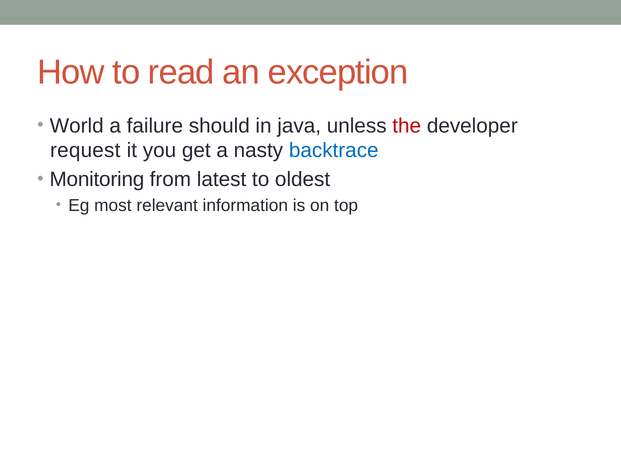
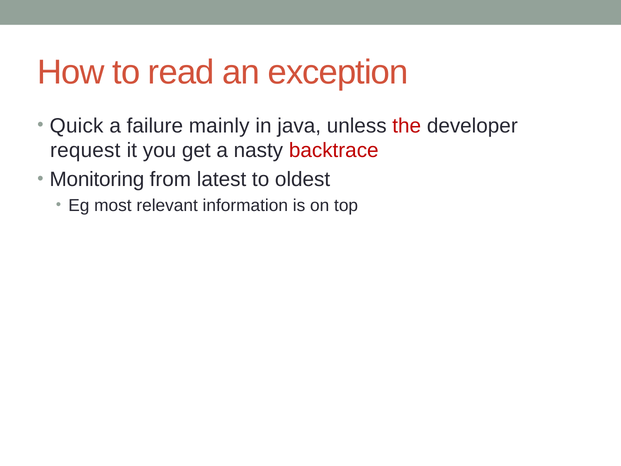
World: World -> Quick (77, 126)
should: should -> mainly (219, 126)
backtrace colour: blue -> red (334, 150)
